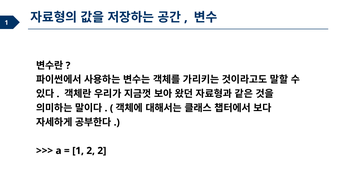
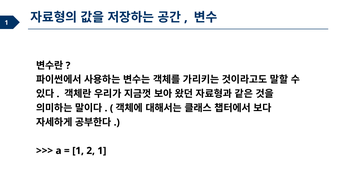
2 2: 2 -> 1 (102, 151)
